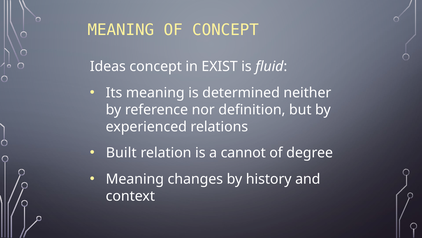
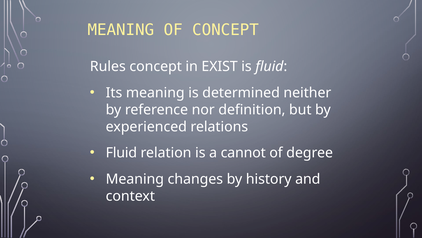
Ideas: Ideas -> Rules (108, 66)
Built: Built -> Fluid (121, 153)
